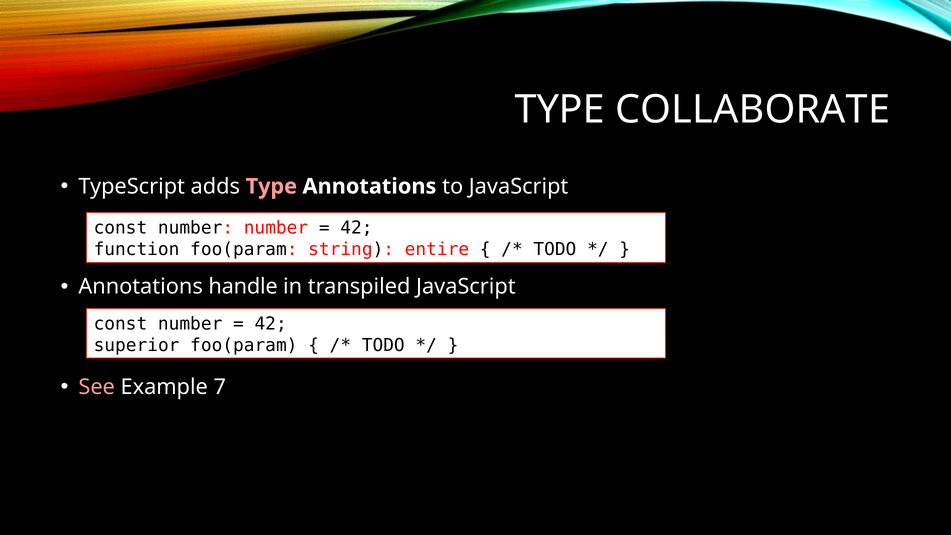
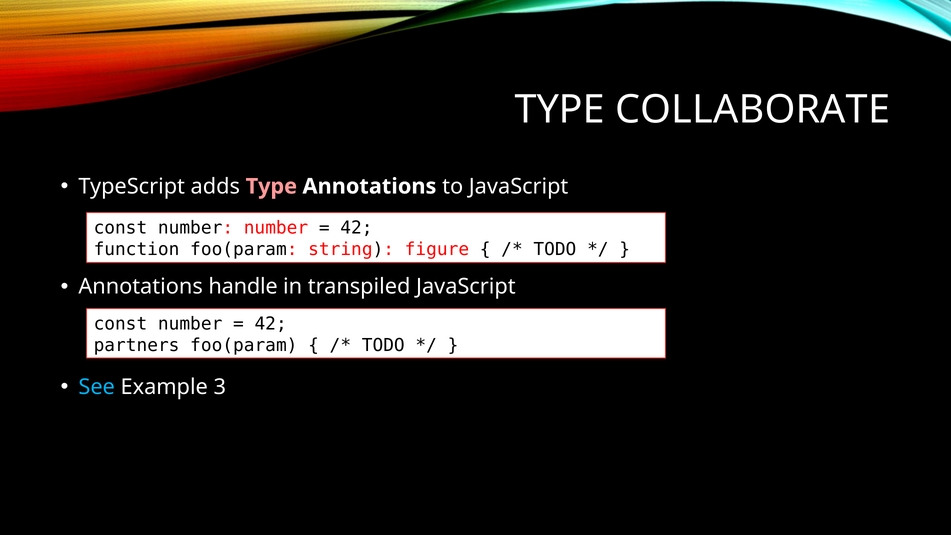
entire: entire -> figure (437, 249)
superior: superior -> partners (137, 345)
See colour: pink -> light blue (97, 387)
7: 7 -> 3 (220, 387)
